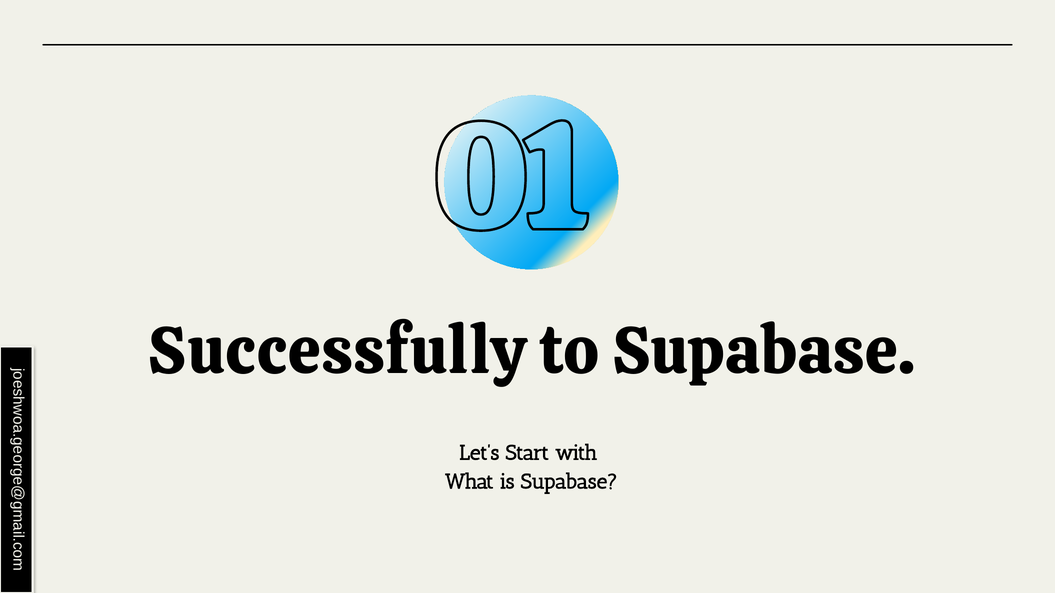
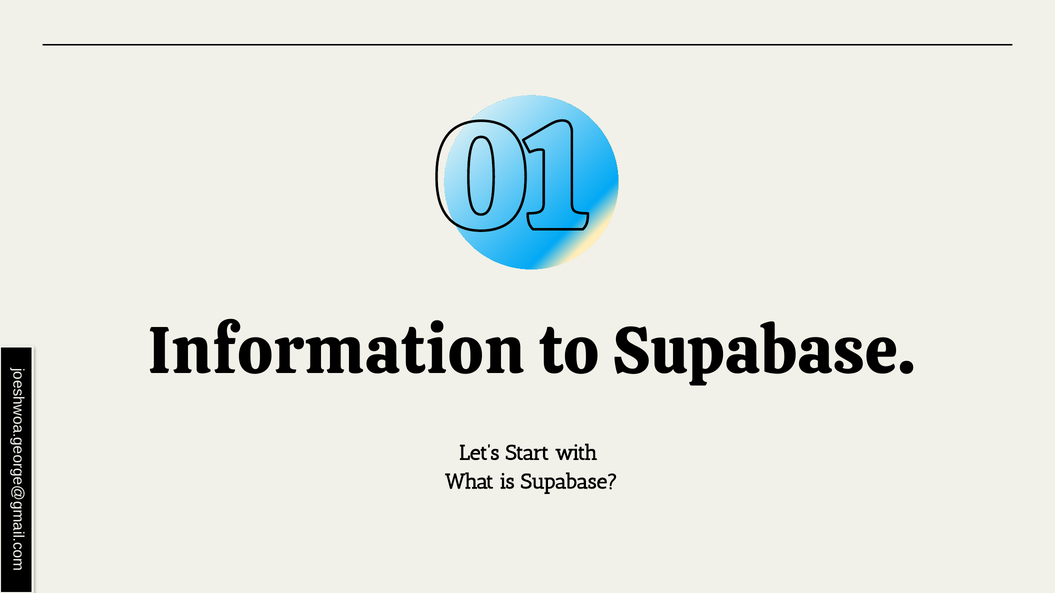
Successfully: Successfully -> Information (337, 352)
